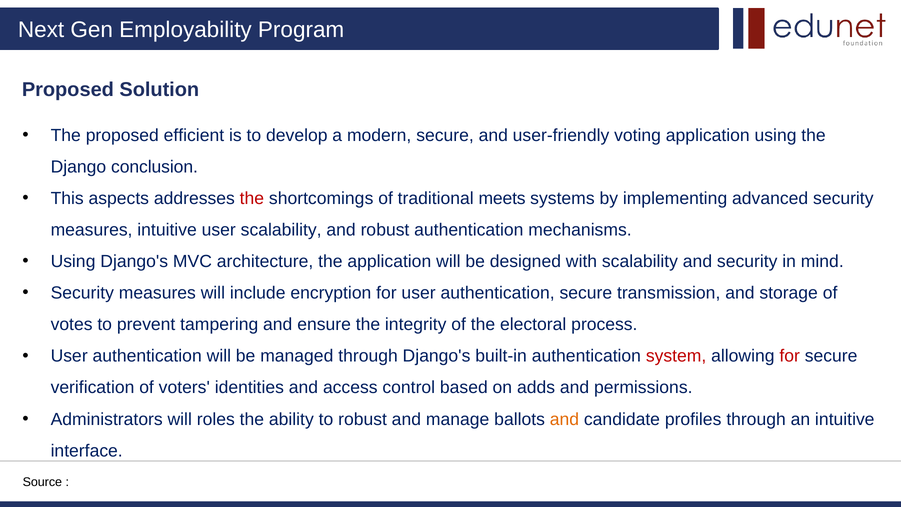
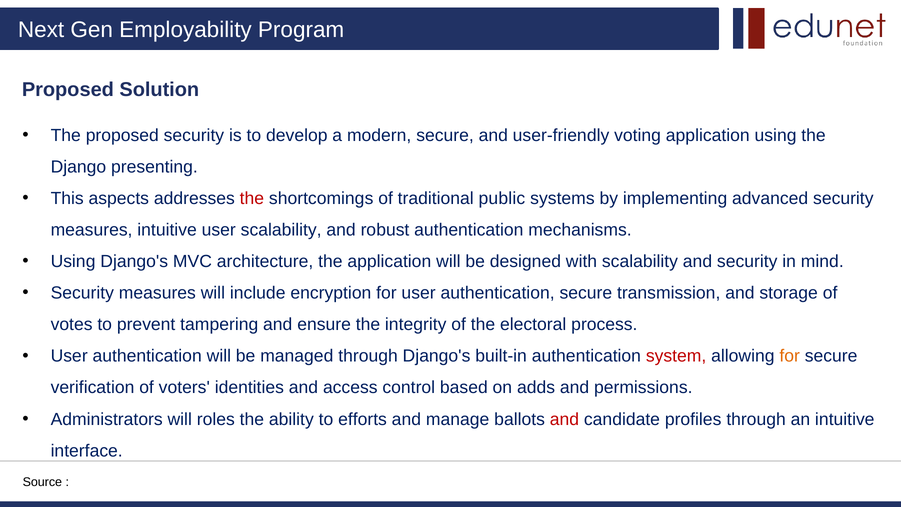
proposed efficient: efficient -> security (194, 135)
conclusion: conclusion -> presenting (154, 167)
meets: meets -> public (502, 198)
for colour: red -> orange (790, 356)
to robust: robust -> efforts (363, 419)
and colour: orange -> red (564, 419)
